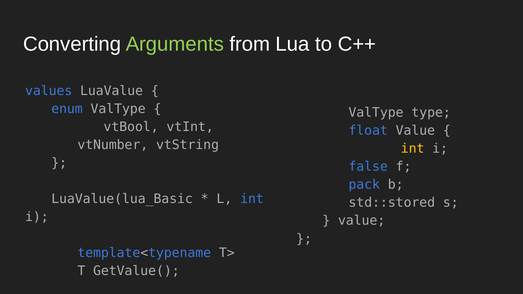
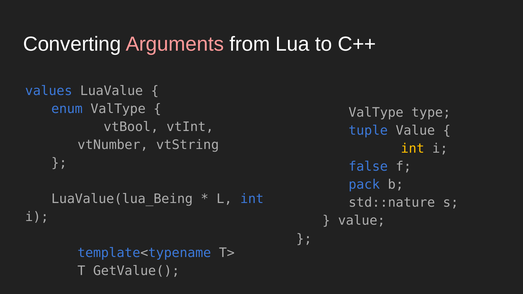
Arguments colour: light green -> pink (175, 44)
float: float -> tuple (368, 131)
LuaValue(lua_Basic: LuaValue(lua_Basic -> LuaValue(lua_Being (122, 199)
std::stored: std::stored -> std::nature (392, 203)
